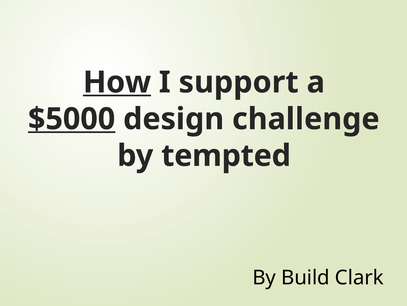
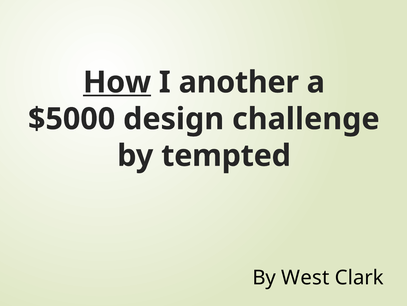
support: support -> another (239, 82)
$5000 underline: present -> none (72, 119)
Build: Build -> West (305, 277)
